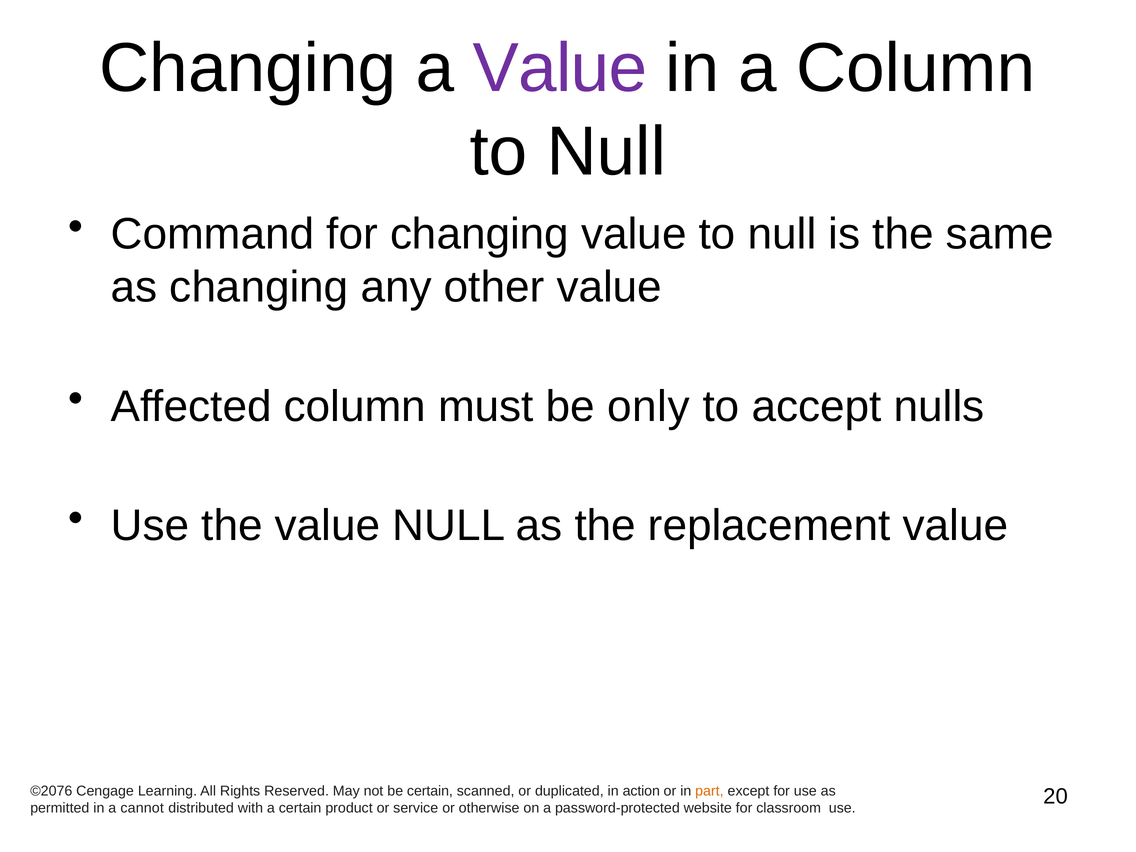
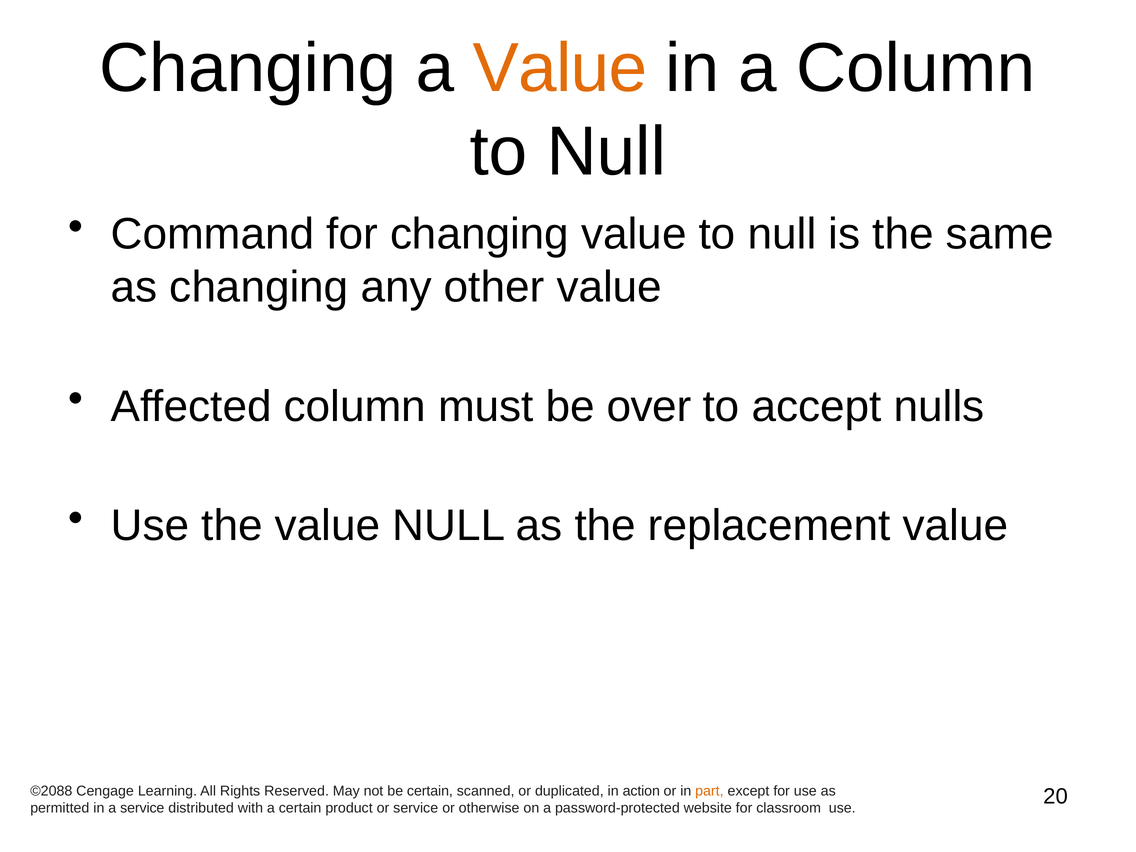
Value colour: purple -> orange (560, 68)
only: only -> over (649, 406)
©2076: ©2076 -> ©2088 (51, 791)
a cannot: cannot -> service (142, 808)
